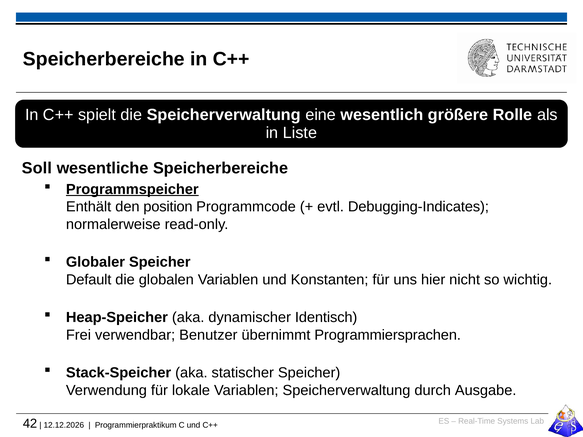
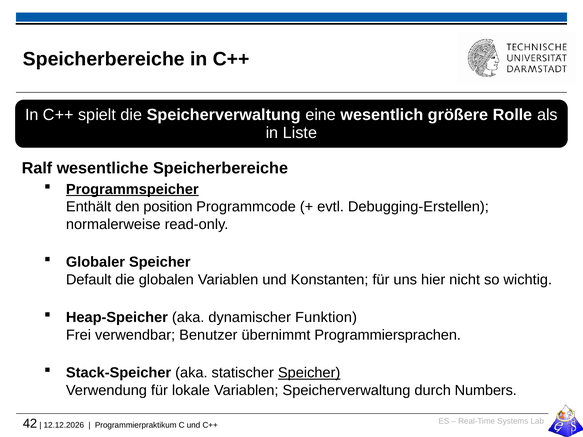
Soll: Soll -> Ralf (37, 168)
Debugging-Indicates: Debugging-Indicates -> Debugging-Erstellen (418, 207)
Identisch: Identisch -> Funktion (326, 318)
Speicher underline: none -> present (309, 373)
Ausgabe: Ausgabe -> Numbers (486, 391)
